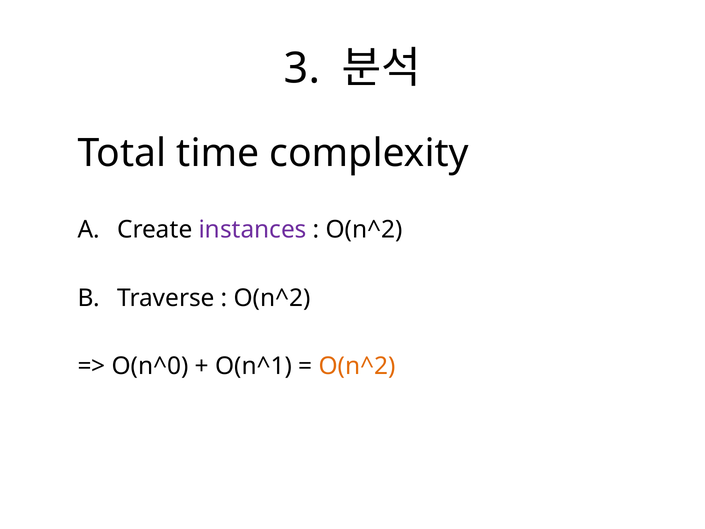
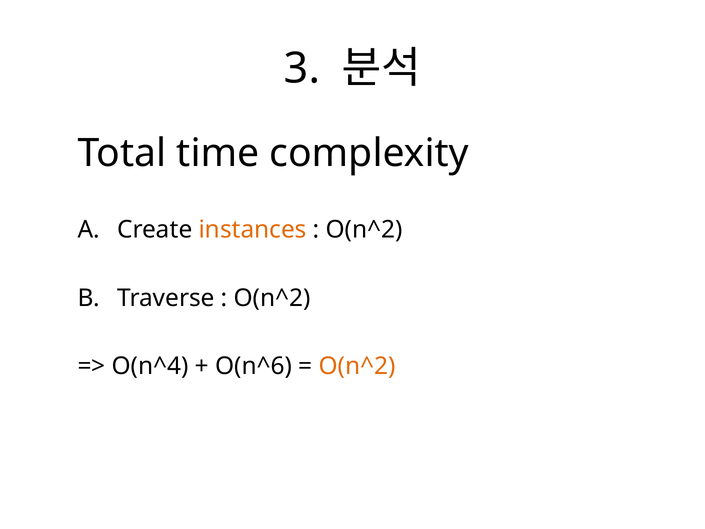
instances colour: purple -> orange (253, 229)
O(n^0: O(n^0 -> O(n^4 (150, 366)
O(n^1: O(n^1 -> O(n^6 (254, 366)
